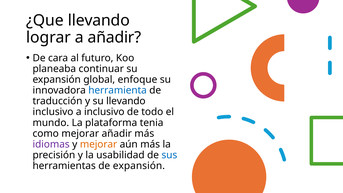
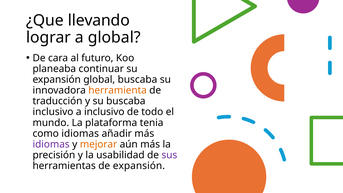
a añadir: añadir -> global (114, 37)
global enfoque: enfoque -> buscaba (137, 80)
herramienta colour: blue -> orange (118, 90)
su llevando: llevando -> buscaba (126, 101)
como mejorar: mejorar -> idiomas (80, 133)
sus colour: blue -> purple (169, 155)
